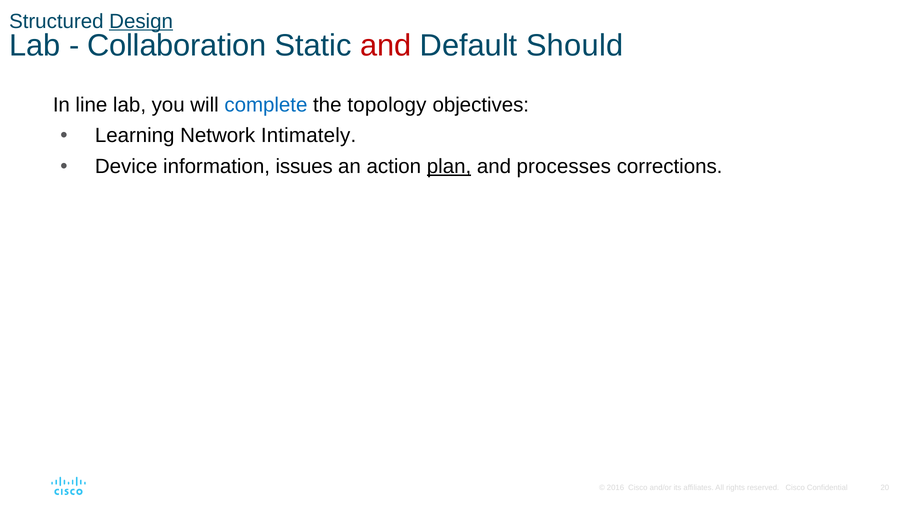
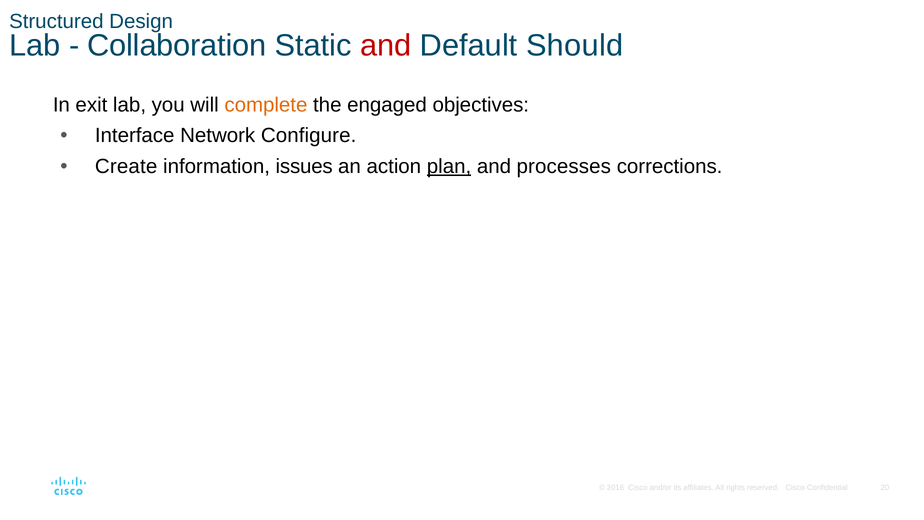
Design underline: present -> none (141, 21)
line: line -> exit (91, 105)
complete colour: blue -> orange (266, 105)
topology: topology -> engaged (387, 105)
Learning: Learning -> Interface (135, 135)
Intimately: Intimately -> Configure (309, 135)
Device: Device -> Create (126, 166)
